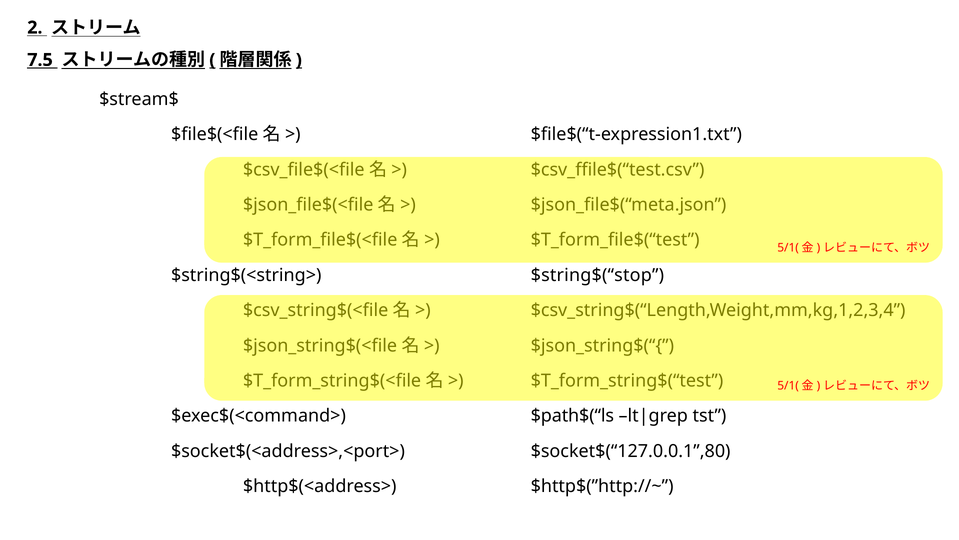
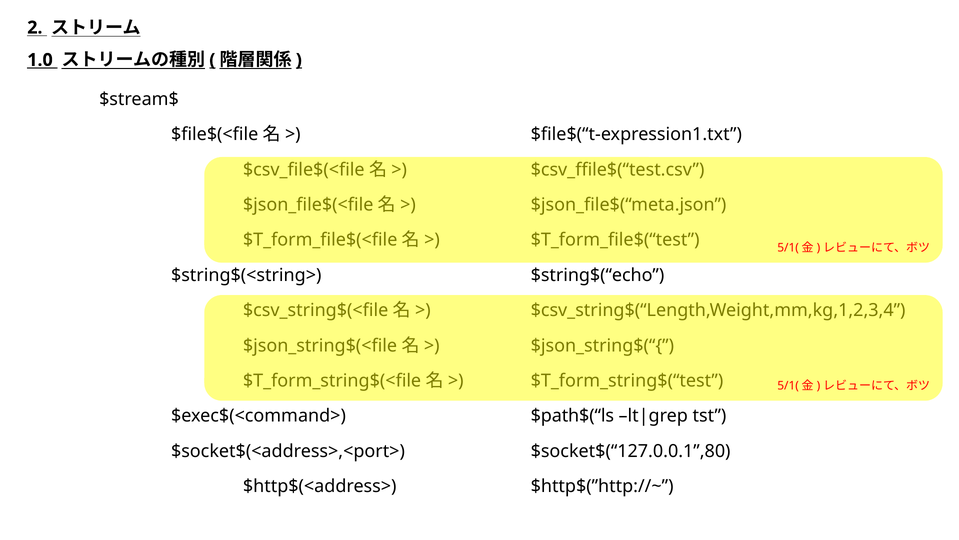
7.5: 7.5 -> 1.0 (40, 60)
$string$(“stop: $string$(“stop -> $string$(“echo (597, 275)
